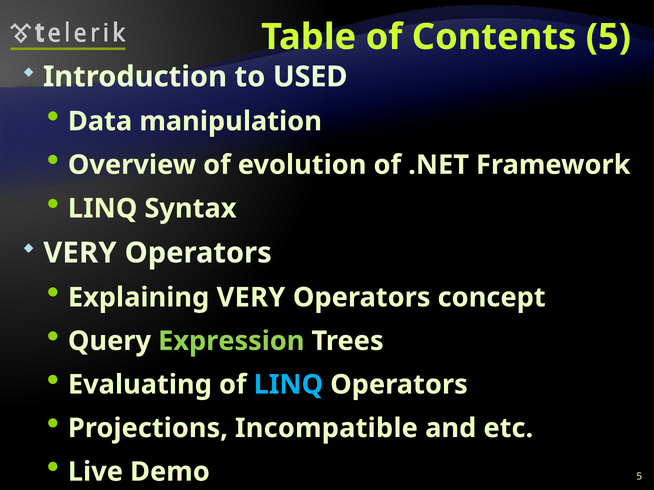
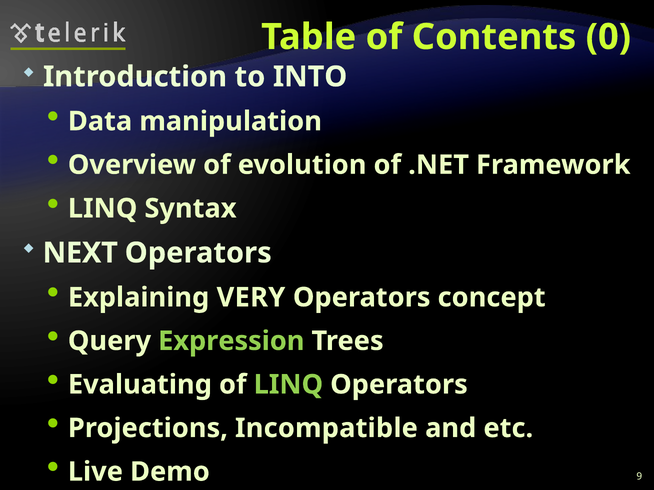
Contents 5: 5 -> 0 (608, 37)
USED: USED -> INTO (310, 77)
VERY: VERY -> NEXT (80, 253)
LINQ colour: light blue -> light green (288, 385)
5: 5 -> 9 (639, 477)
